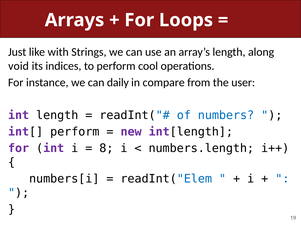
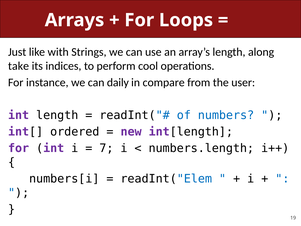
void: void -> take (19, 66)
int[ perform: perform -> ordered (75, 132)
8: 8 -> 7 (106, 148)
